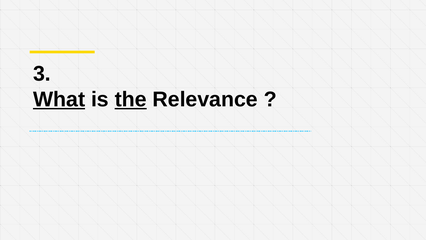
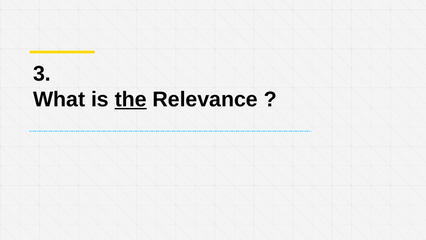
What underline: present -> none (59, 99)
